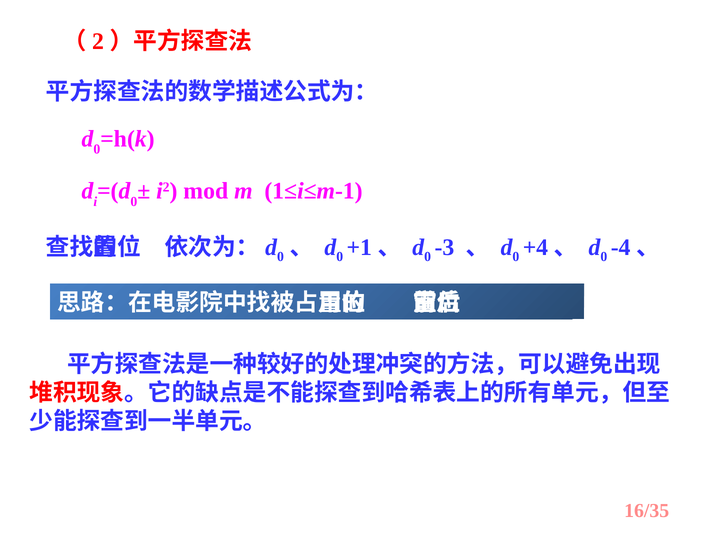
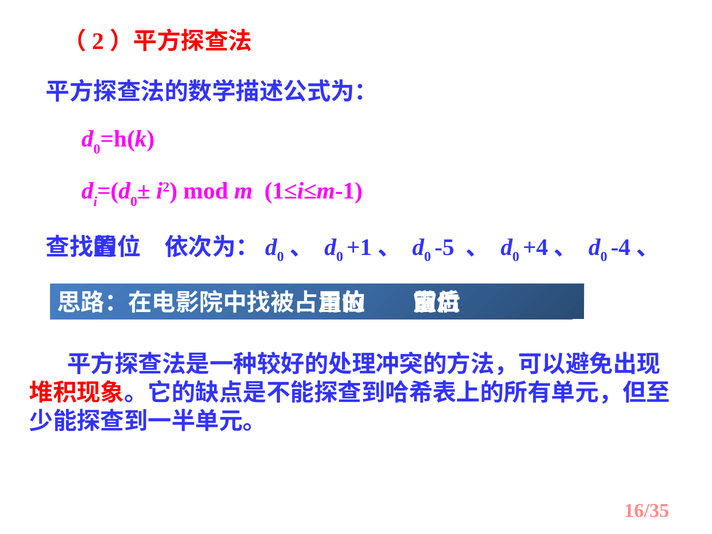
-3: -3 -> -5 (444, 247)
